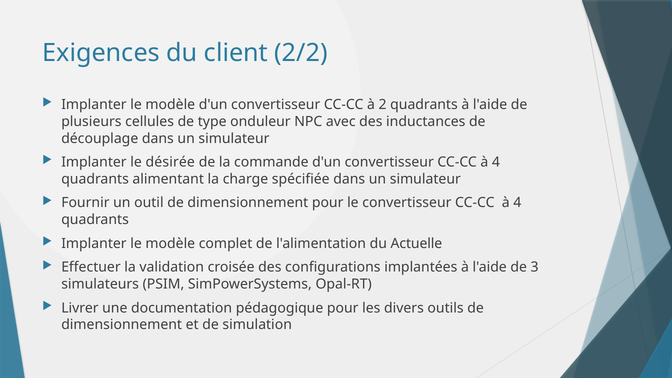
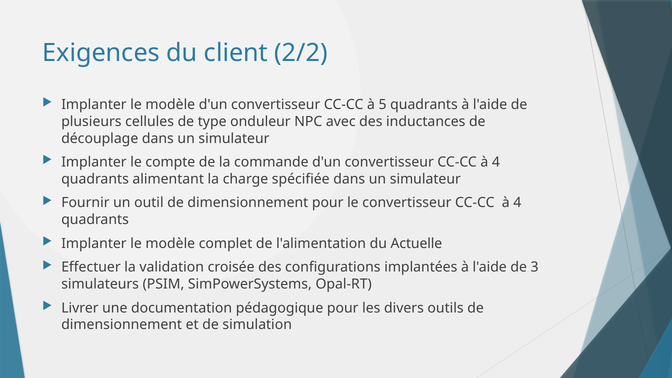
2: 2 -> 5 (383, 105)
désirée: désirée -> compte (170, 162)
